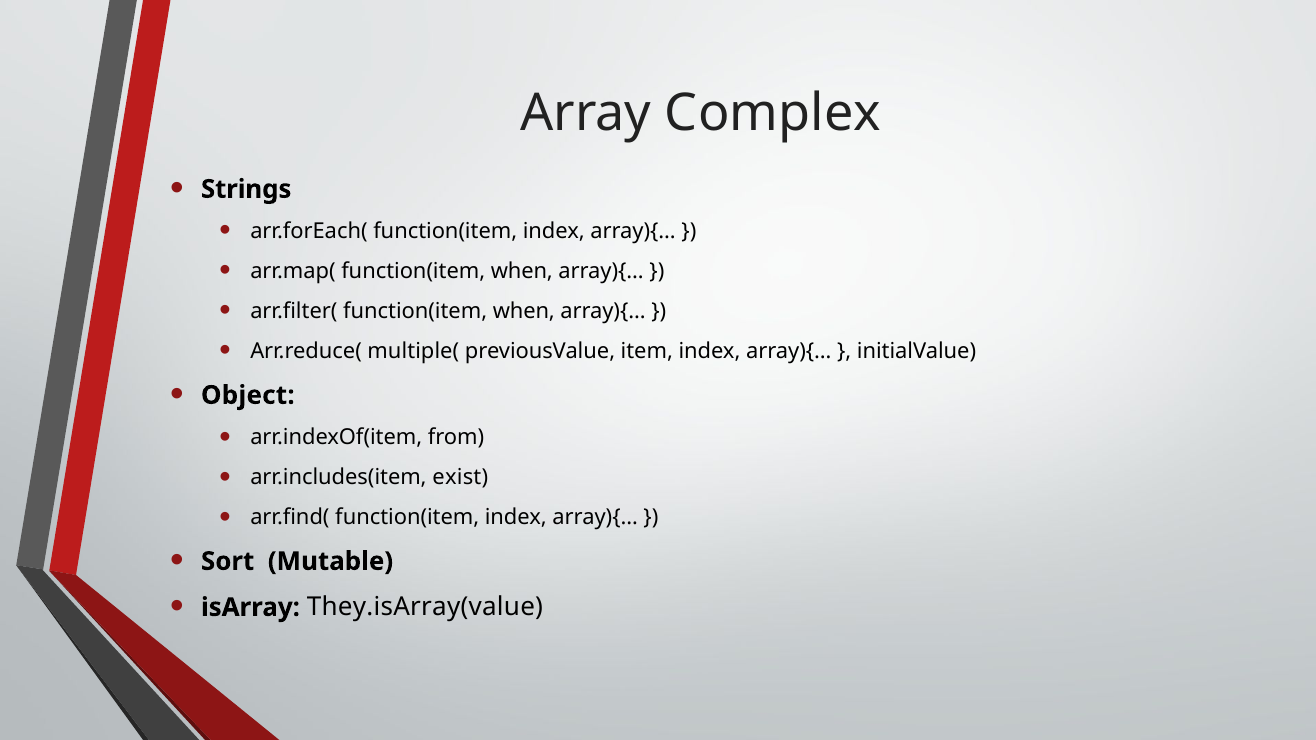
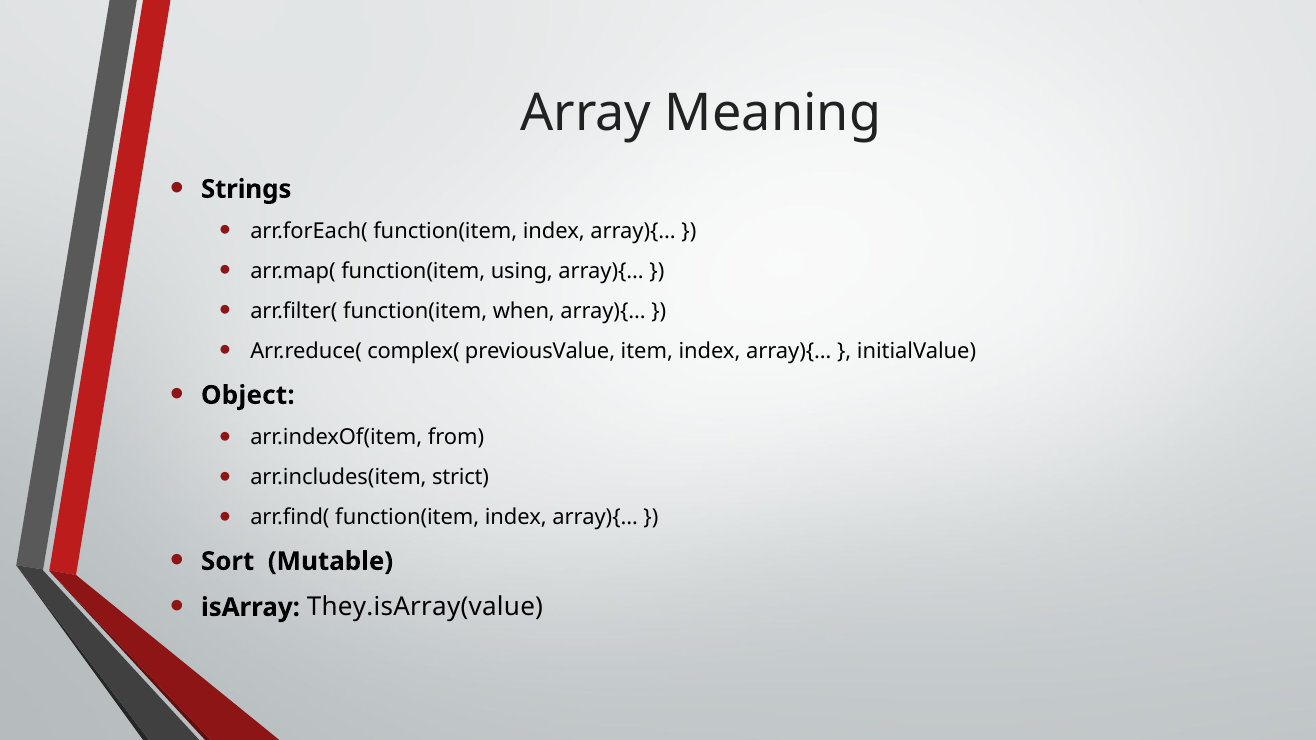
Complex: Complex -> Meaning (773, 114)
arr.map( function(item when: when -> using (522, 271)
multiple(: multiple( -> complex( (413, 352)
exist: exist -> strict (461, 478)
